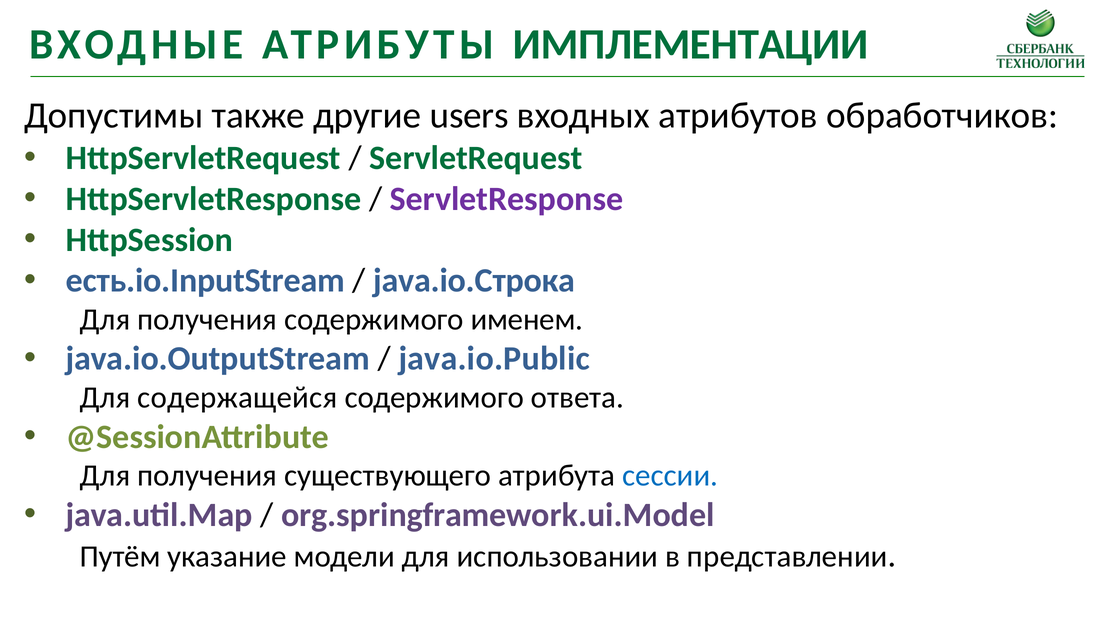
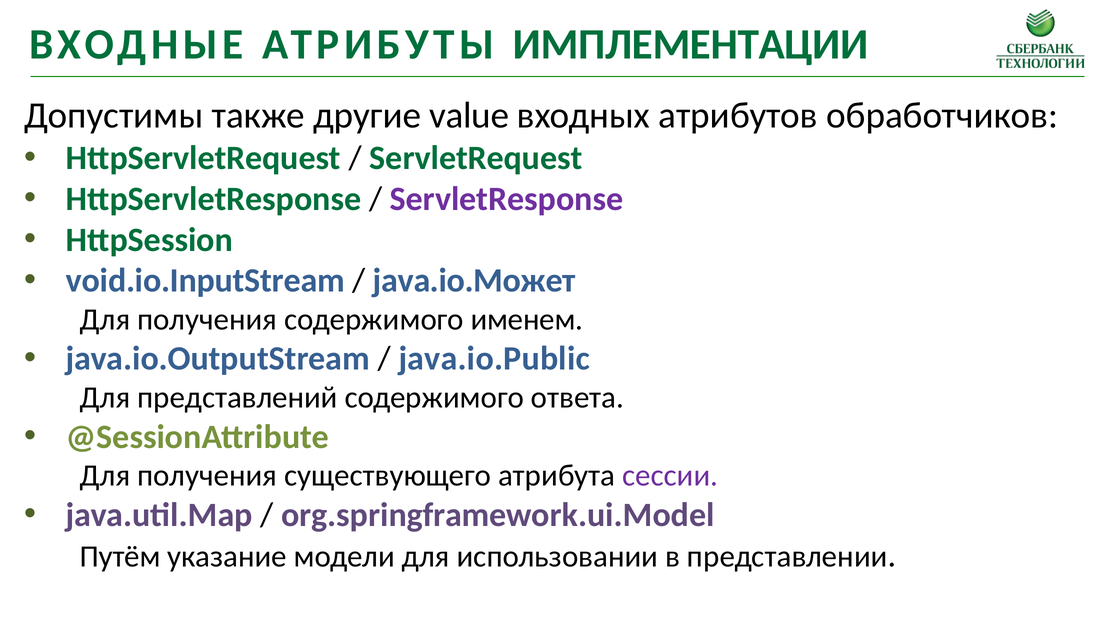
users: users -> value (469, 116)
есть.io.InputStream: есть.io.InputStream -> void.io.InputStream (205, 281)
java.io.Строка: java.io.Строка -> java.io.Может (474, 281)
содержащейся: содержащейся -> представлений (237, 398)
сессии colour: blue -> purple (670, 476)
